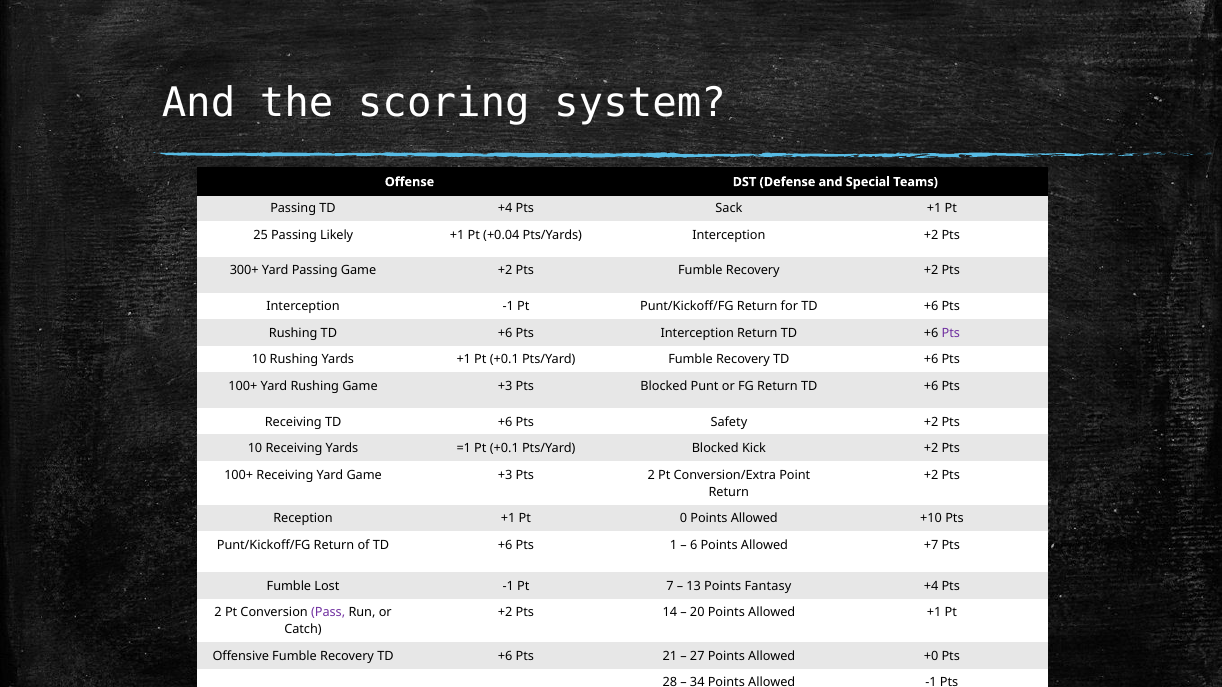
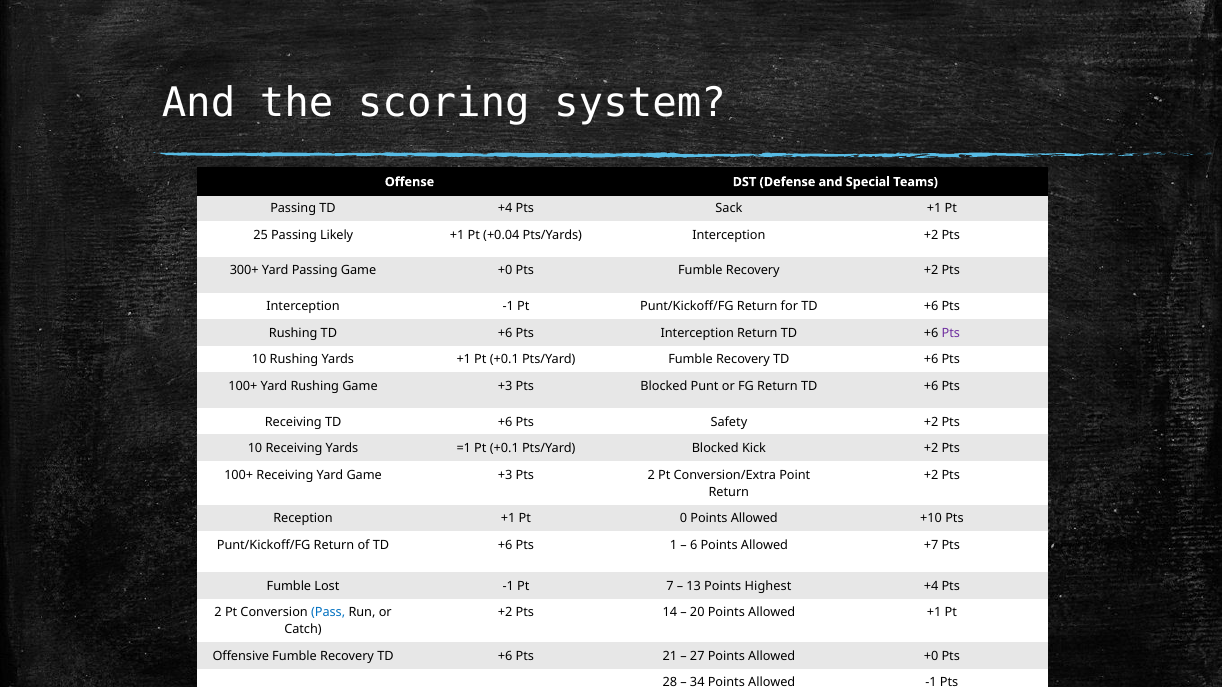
Game +2: +2 -> +0 (505, 271)
Fantasy: Fantasy -> Highest (768, 586)
Pass colour: purple -> blue (328, 613)
